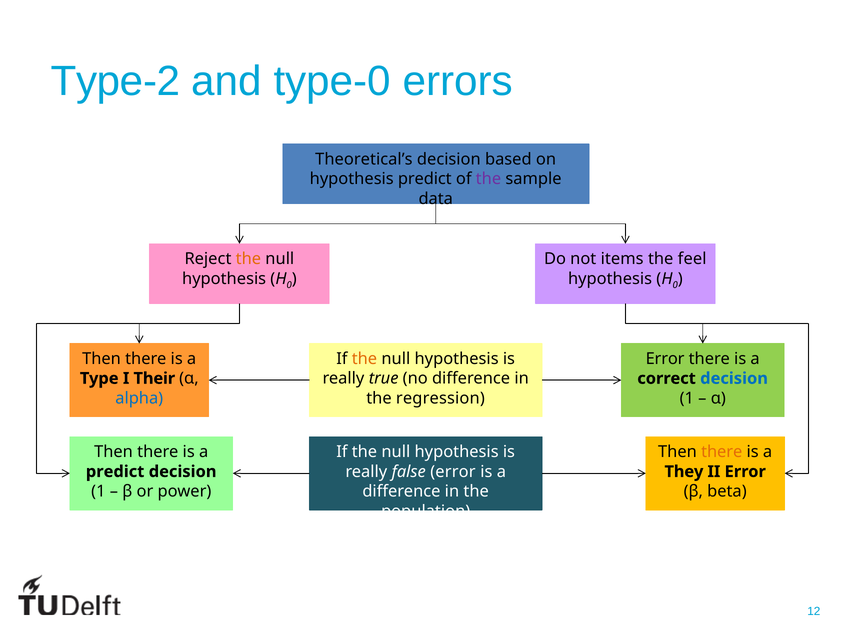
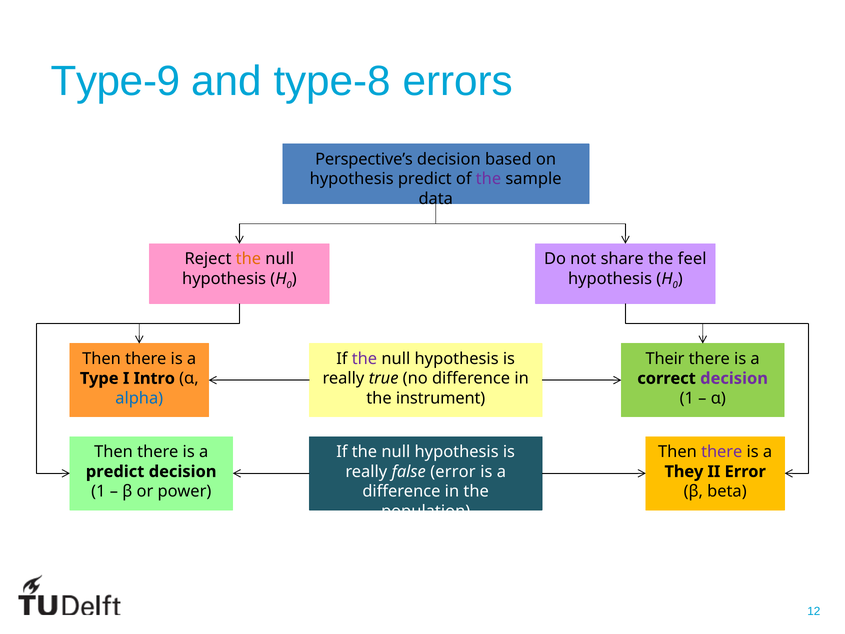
Type-2: Type-2 -> Type-9 (115, 81)
type-0: type-0 -> type-8 (332, 81)
Theoretical’s: Theoretical’s -> Perspective’s (364, 159)
items: items -> share (622, 259)
the colour: orange -> purple (364, 359)
Error: Error -> Their (665, 359)
Their: Their -> Intro (154, 378)
decision colour: blue -> purple (734, 378)
regression: regression -> instrument (441, 398)
there colour: orange -> purple (722, 452)
